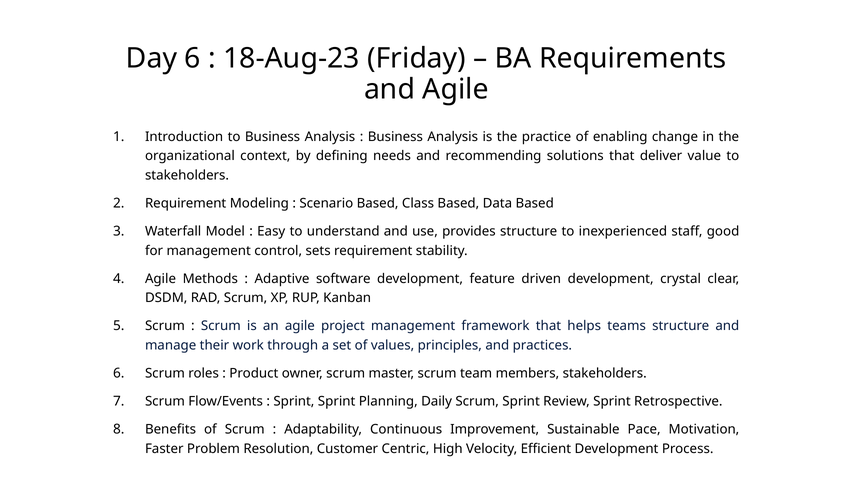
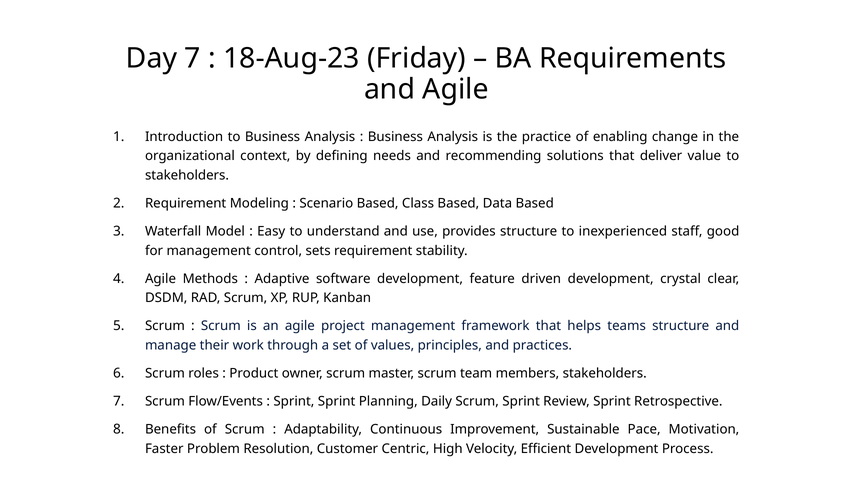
Day 6: 6 -> 7 (193, 58)
